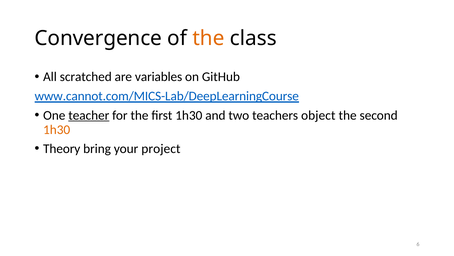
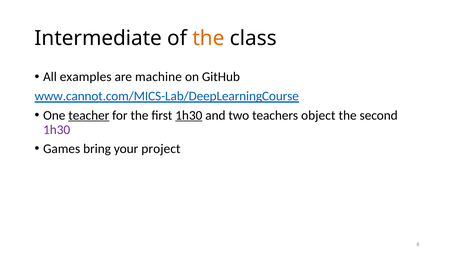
Convergence: Convergence -> Intermediate (98, 38)
scratched: scratched -> examples (86, 77)
variables: variables -> machine (158, 77)
1h30 underline: none -> present (189, 115)
1h30 colour: orange -> purple (57, 129)
Theory: Theory -> Games (62, 148)
